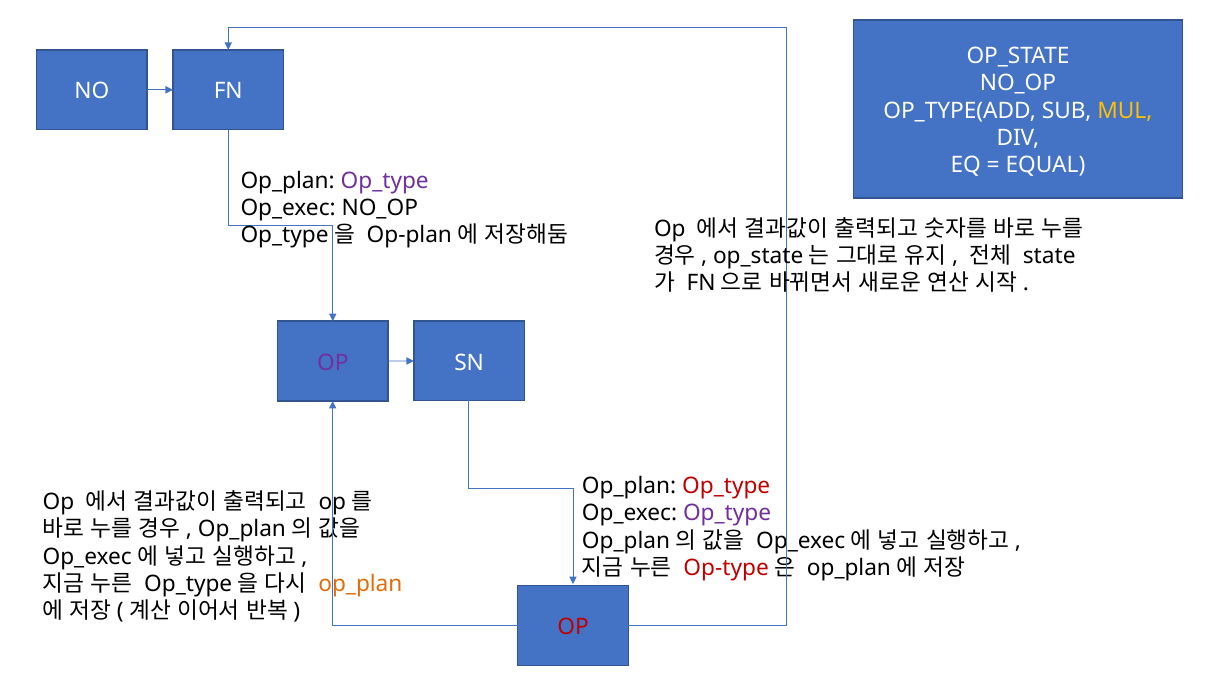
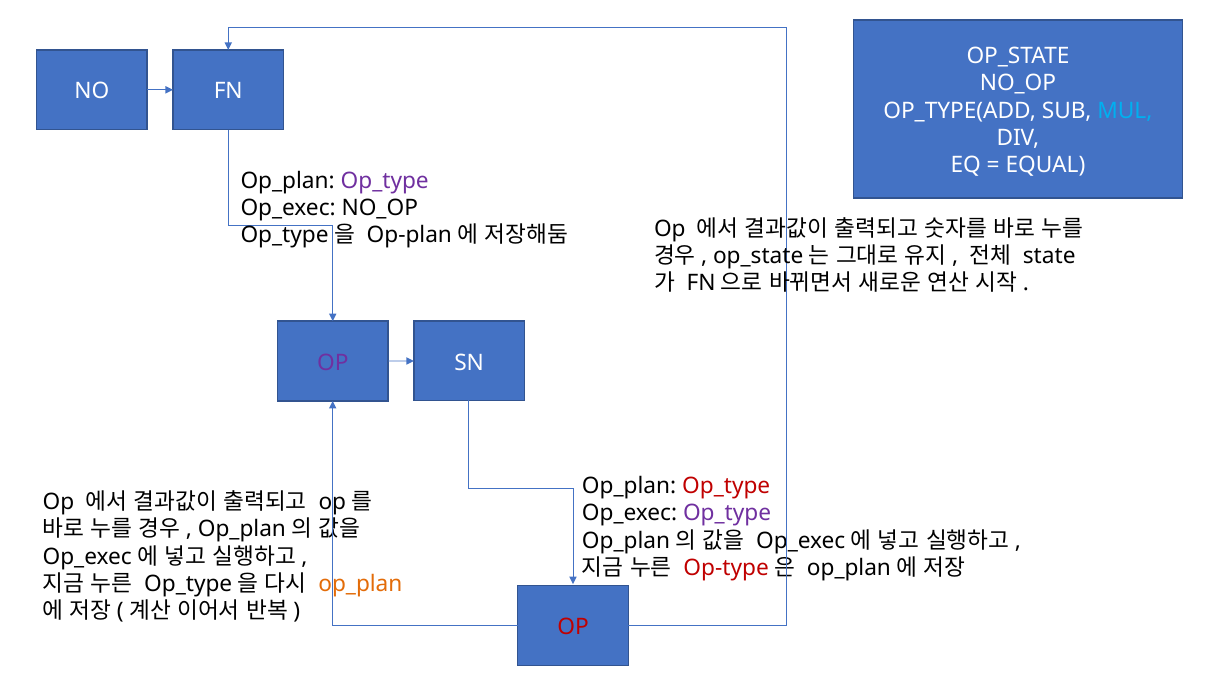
MUL colour: yellow -> light blue (1125, 111)
